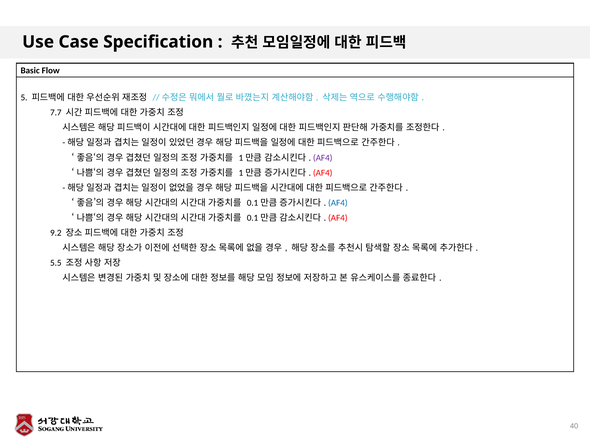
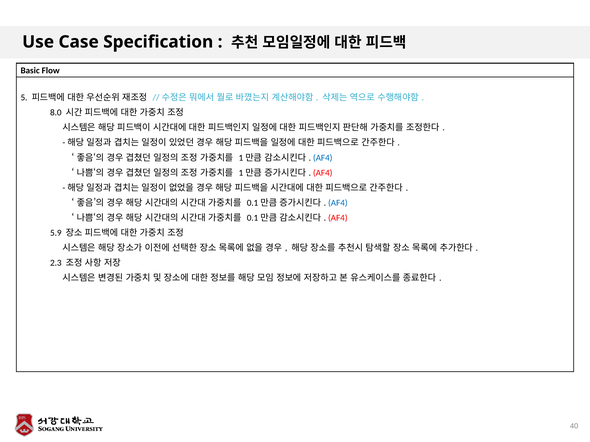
7.7: 7.7 -> 8.0 (56, 113)
AF4 colour: purple -> blue (323, 158)
9.2: 9.2 -> 5.9 (56, 233)
5.5: 5.5 -> 2.3 (56, 263)
